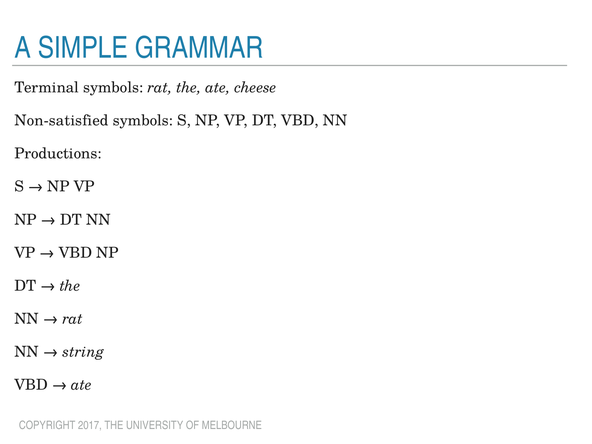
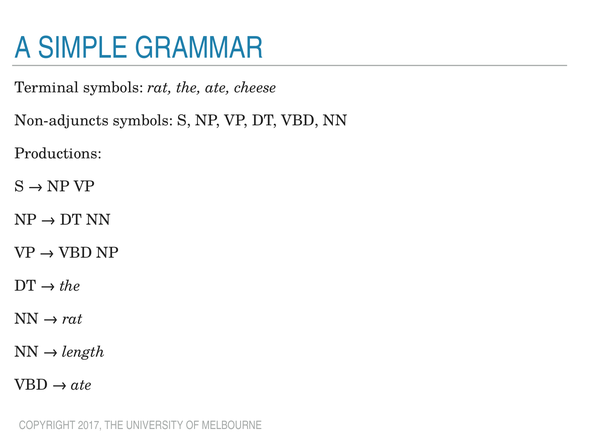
Non-satisfied: Non-satisfied -> Non-adjuncts (62, 121)
string: string -> length (84, 352)
